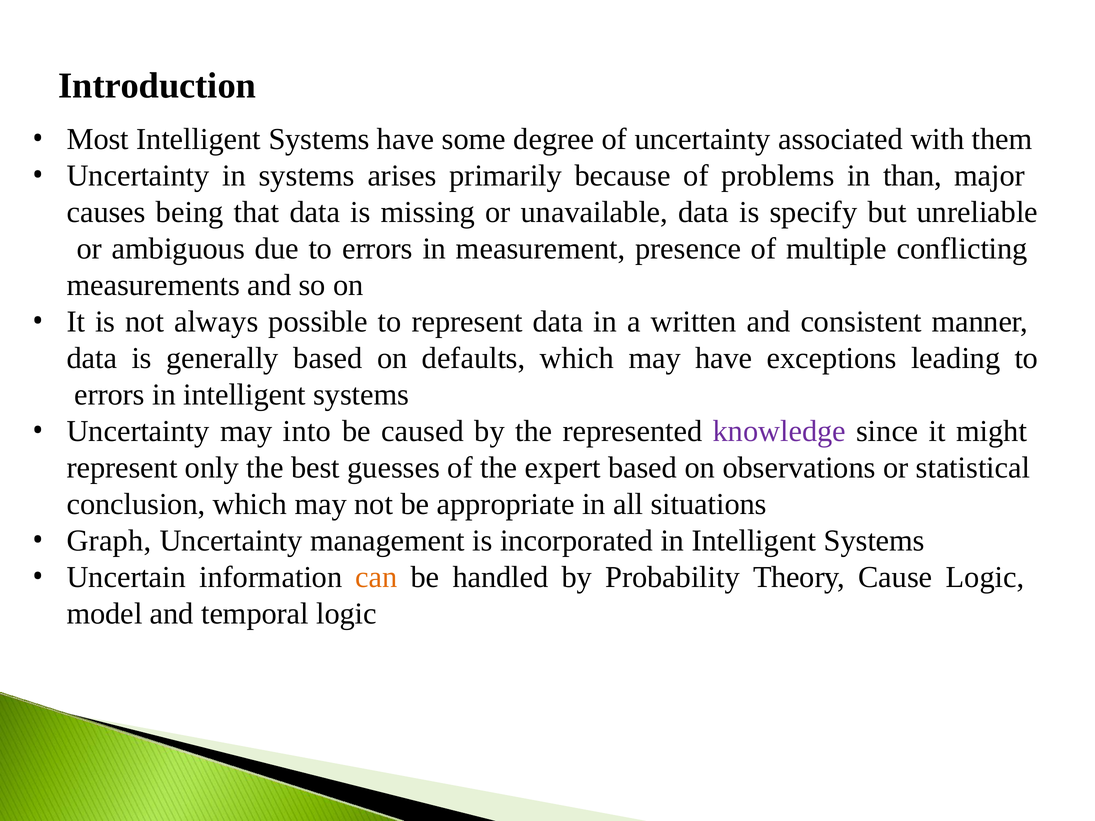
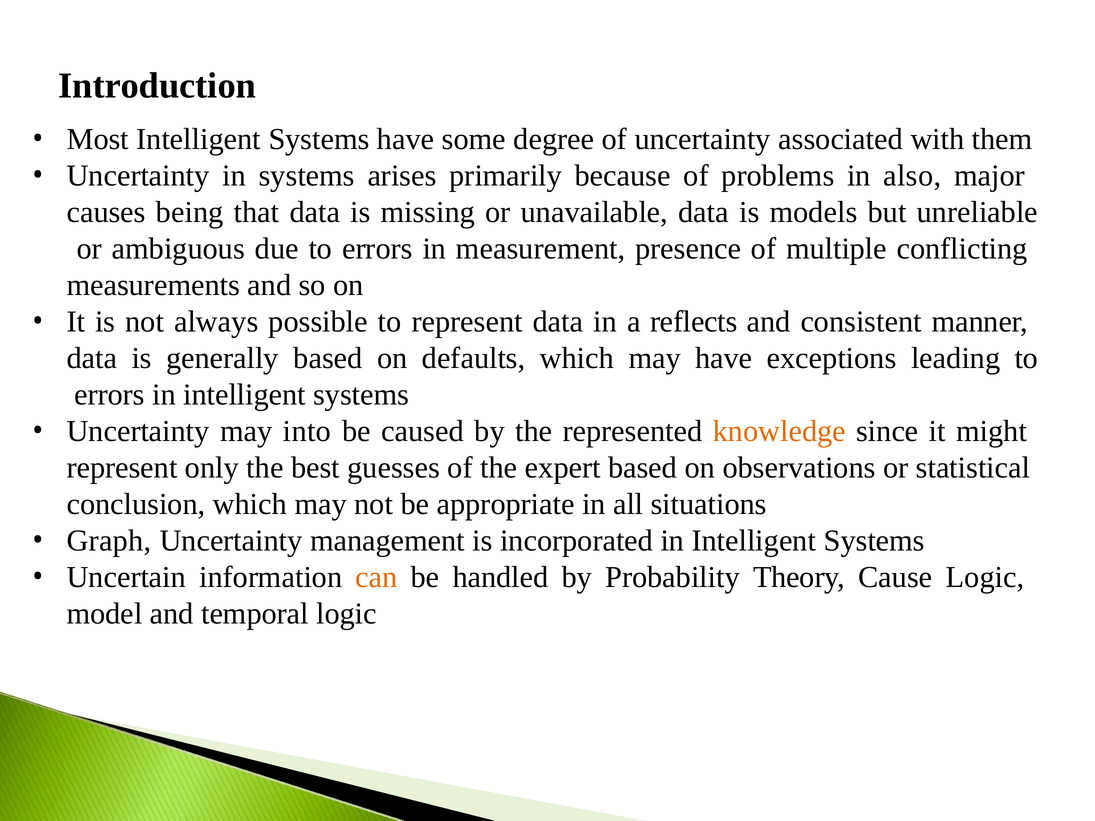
than: than -> also (912, 176)
specify: specify -> models (813, 212)
written: written -> reflects (694, 322)
knowledge colour: purple -> orange (779, 431)
